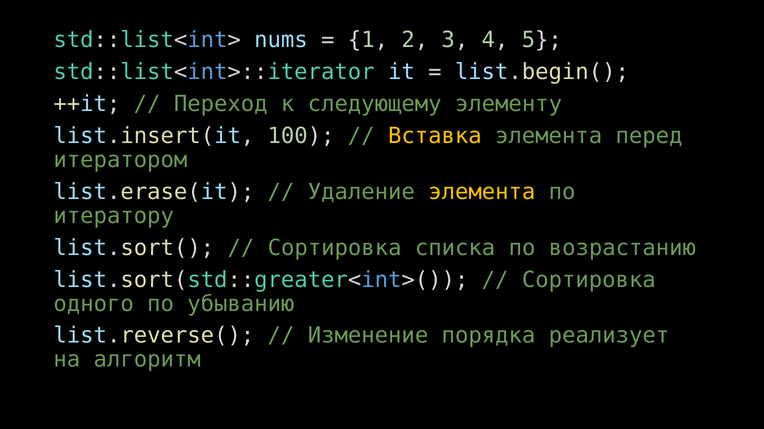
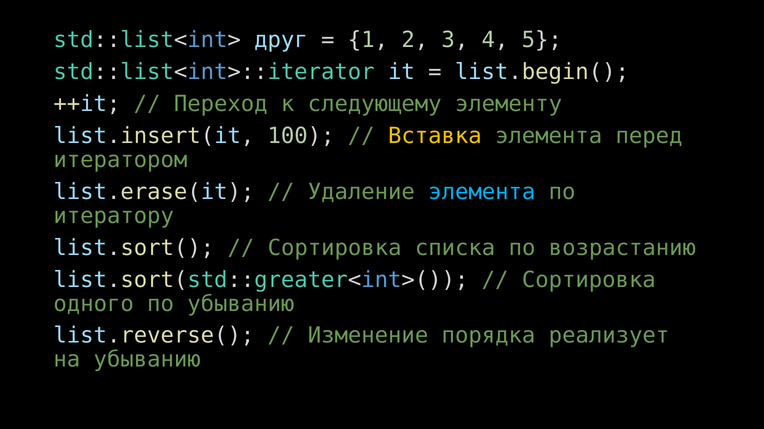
nums: nums -> друг (281, 40)
элемента colour: yellow -> light blue (482, 192)
на алгоритм: алгоритм -> убыванию (147, 360)
